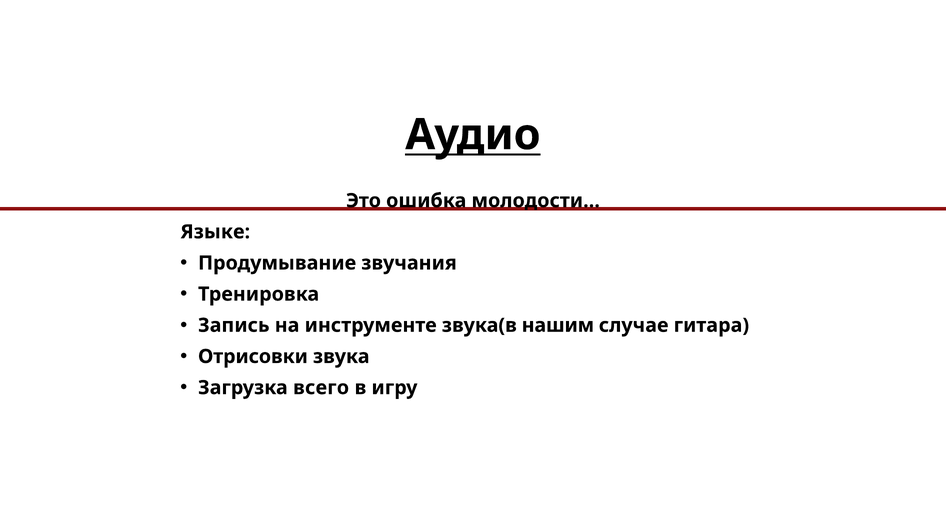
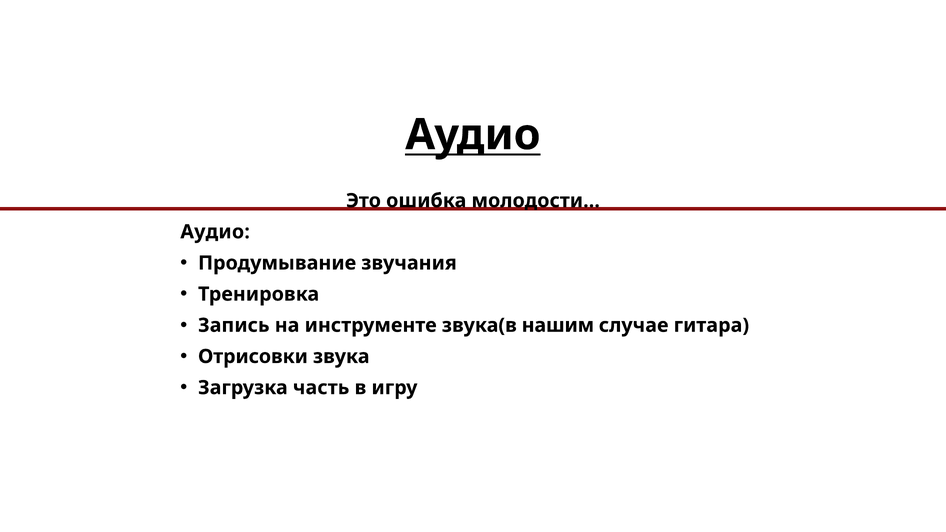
Языке: Языке -> Аудио (215, 232)
всего: всего -> часть (321, 388)
